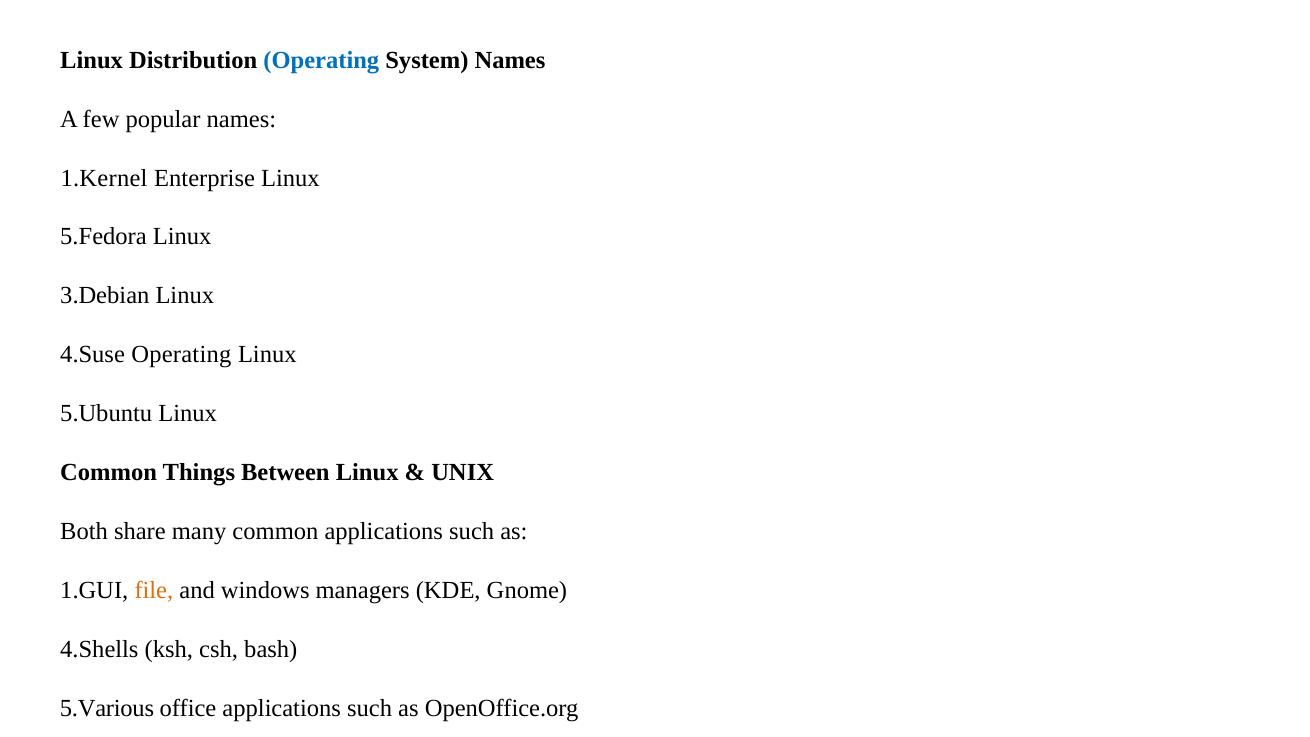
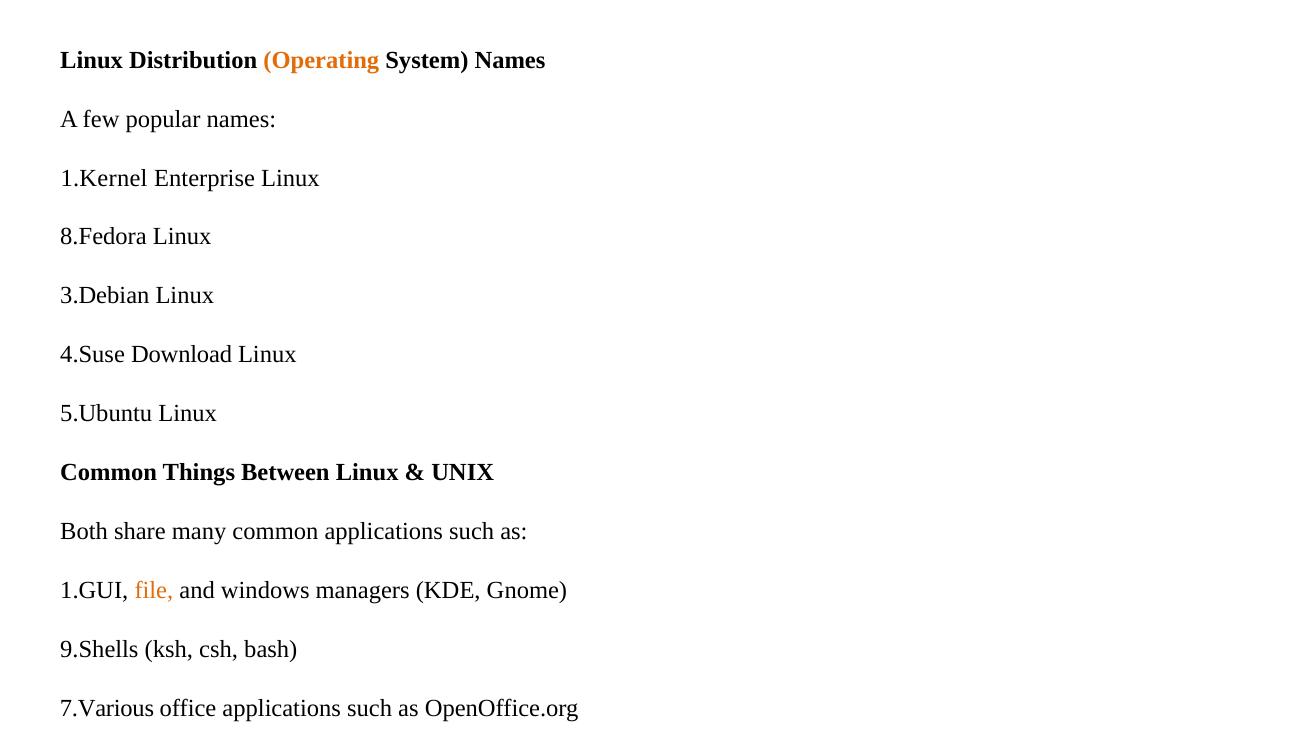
Operating colour: blue -> orange (321, 60)
5.Fedora: 5.Fedora -> 8.Fedora (103, 237)
4.Suse Operating: Operating -> Download (182, 355)
4.Shells: 4.Shells -> 9.Shells (99, 649)
5.Various: 5.Various -> 7.Various (107, 708)
